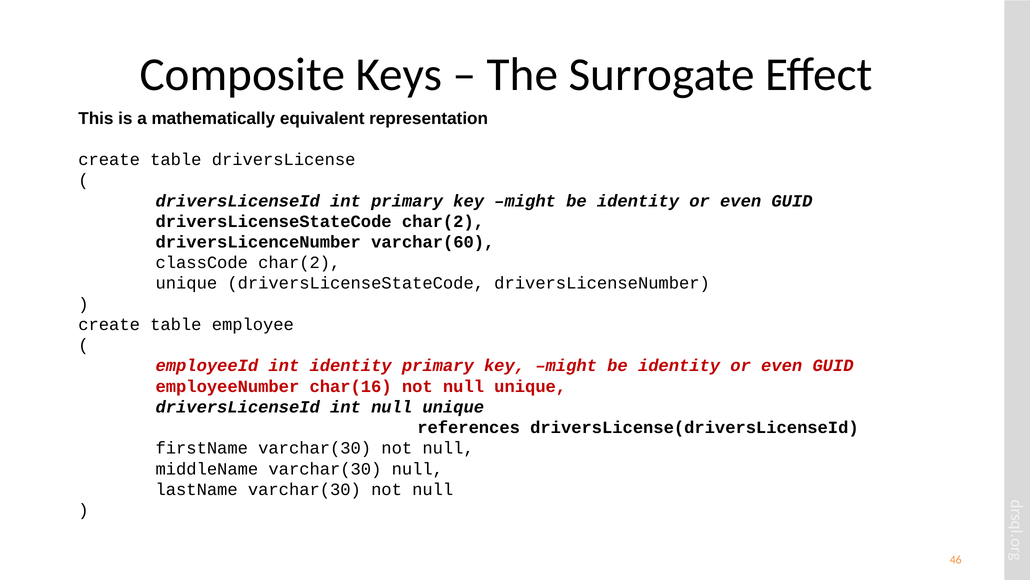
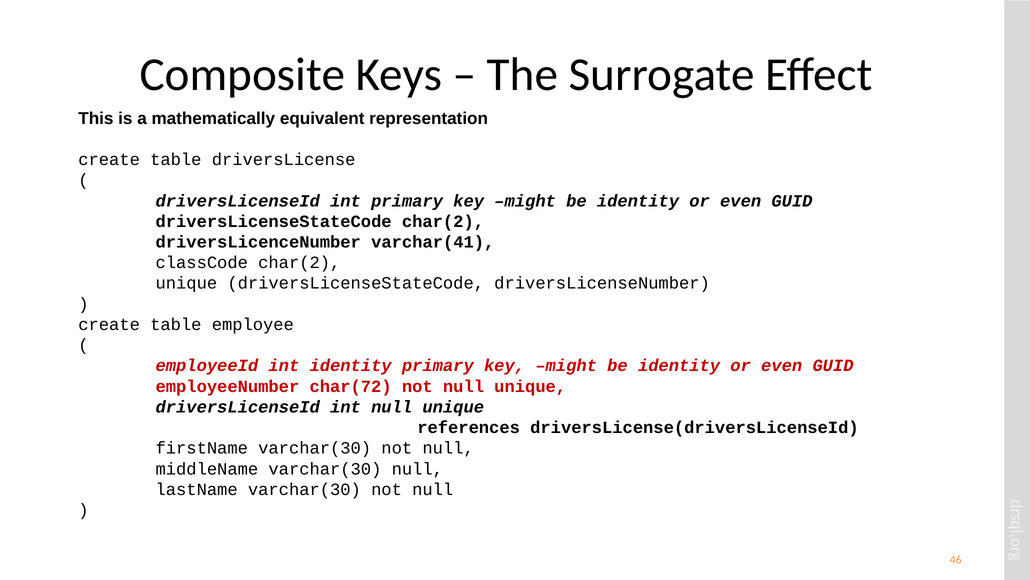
varchar(60: varchar(60 -> varchar(41 (433, 242)
char(16: char(16 -> char(72 (351, 386)
